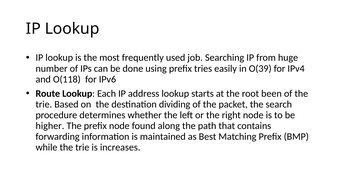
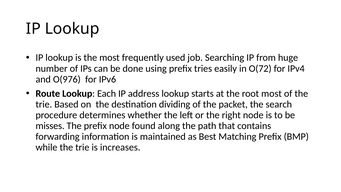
O(39: O(39 -> O(72 (260, 68)
O(118: O(118 -> O(976 (67, 79)
root been: been -> most (272, 93)
higher: higher -> misses (50, 126)
